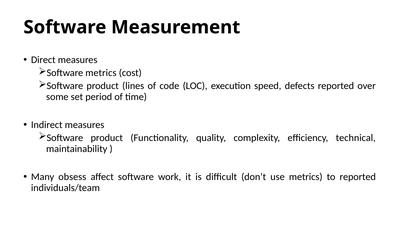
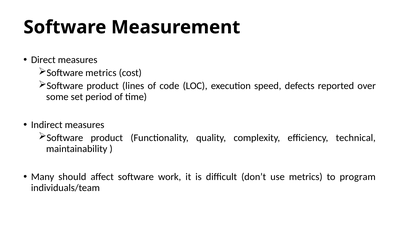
obsess: obsess -> should (72, 177)
to reported: reported -> program (358, 177)
